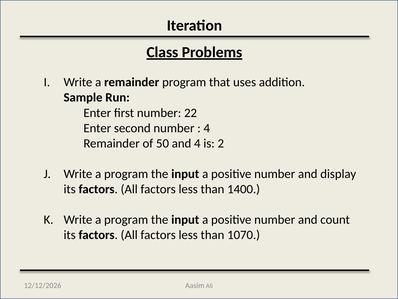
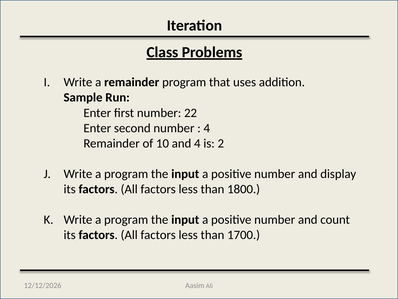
of 50: 50 -> 10 (162, 143)
1400: 1400 -> 1800 (244, 189)
1070: 1070 -> 1700 (244, 235)
